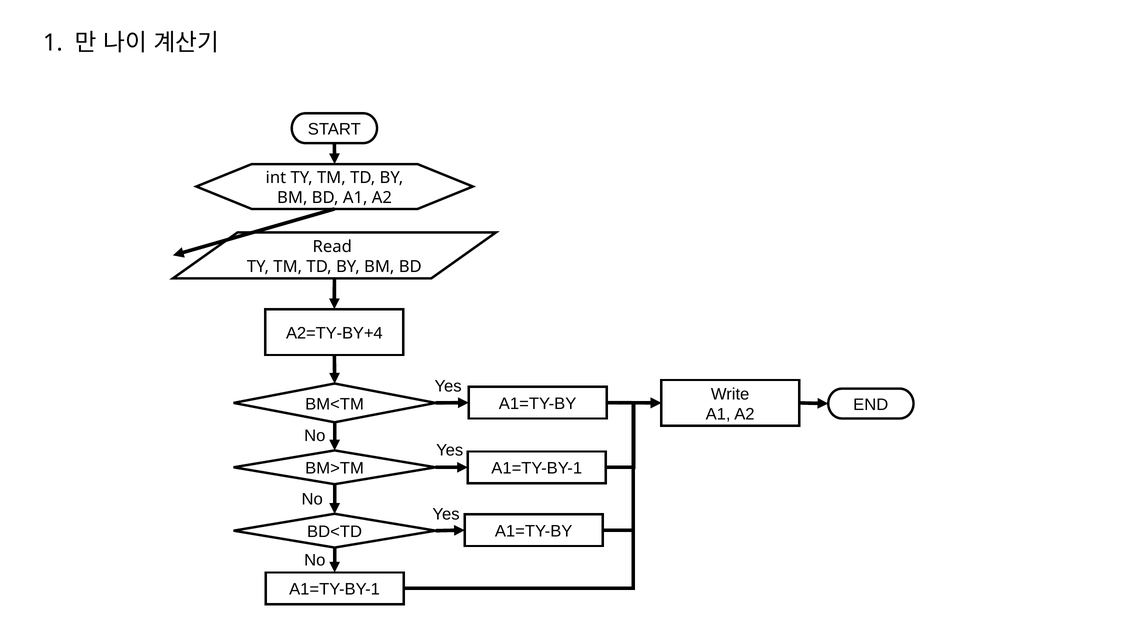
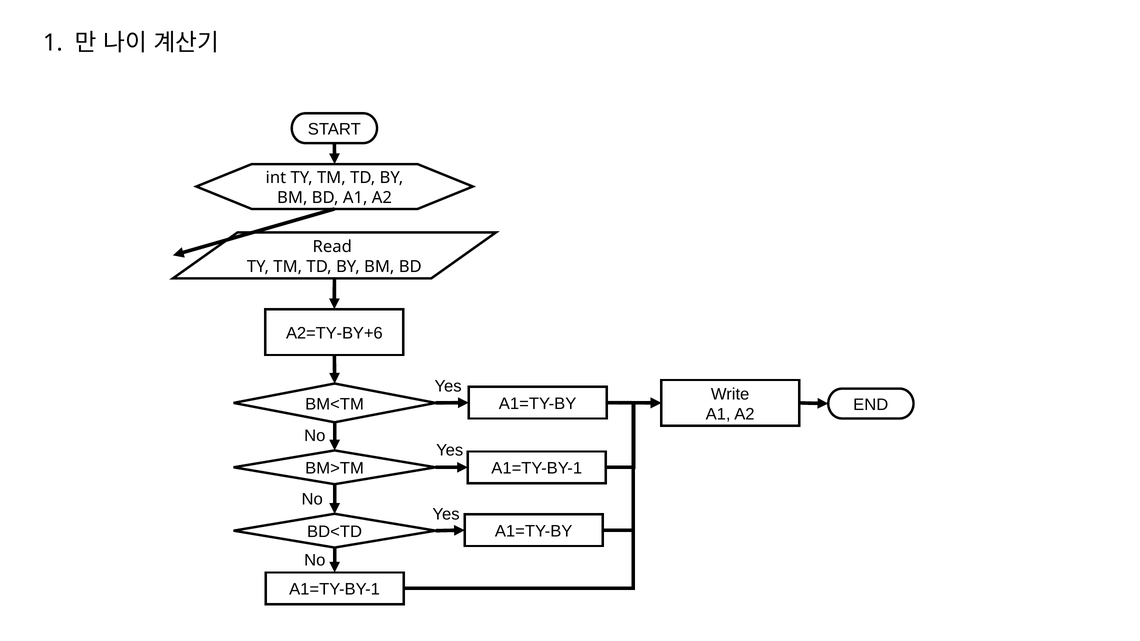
A2=TY-BY+4: A2=TY-BY+4 -> A2=TY-BY+6 (334, 333)
